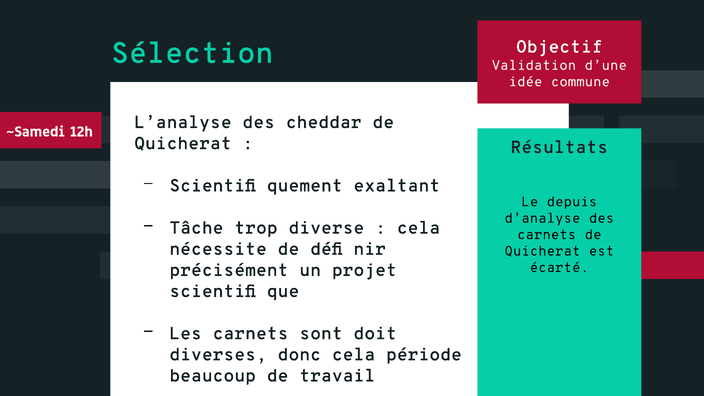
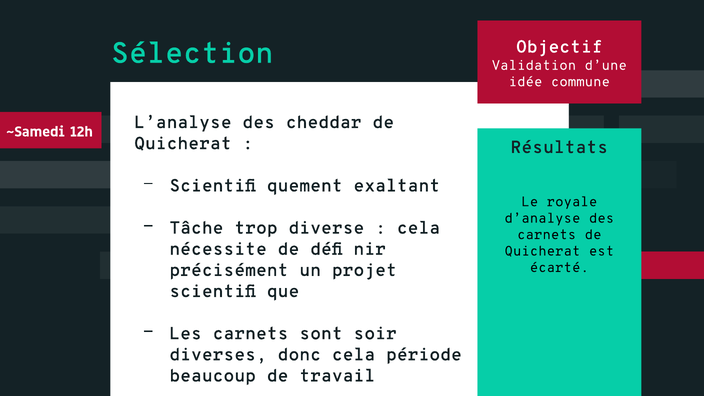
depuis: depuis -> royale (572, 202)
doit: doit -> soir (375, 333)
